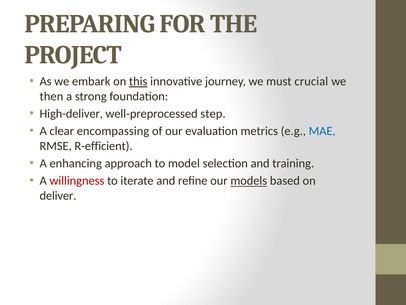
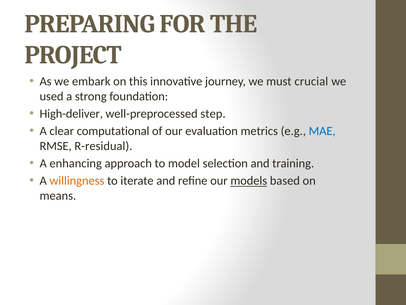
this underline: present -> none (138, 81)
then: then -> used (52, 96)
encompassing: encompassing -> computational (113, 131)
R-efficient: R-efficient -> R-residual (103, 146)
willingness colour: red -> orange (77, 181)
deliver: deliver -> means (58, 195)
